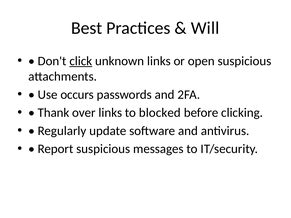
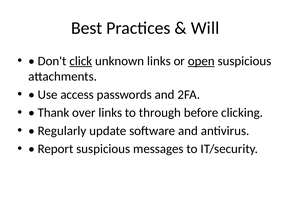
open underline: none -> present (201, 61)
occurs: occurs -> access (77, 95)
blocked: blocked -> through (160, 113)
